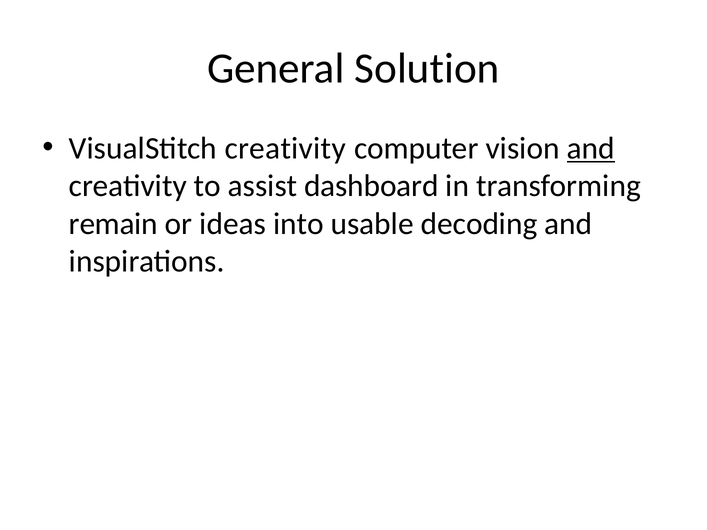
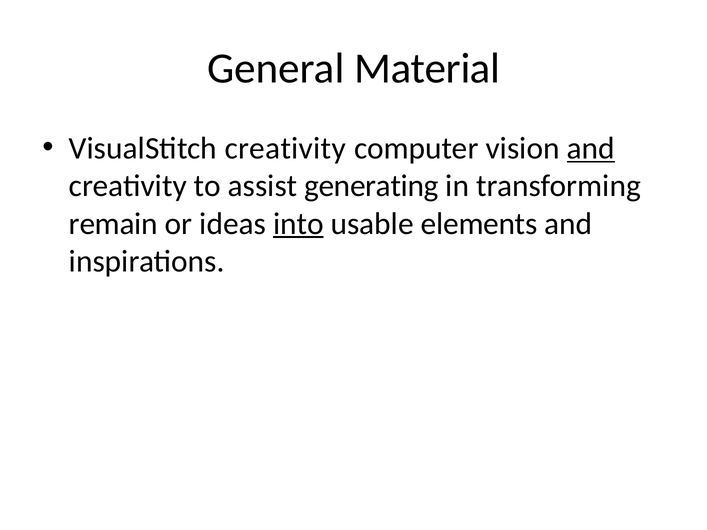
Solution: Solution -> Material (427, 68)
dashboard: dashboard -> generating (371, 186)
into underline: none -> present (298, 224)
decoding: decoding -> elements (479, 224)
